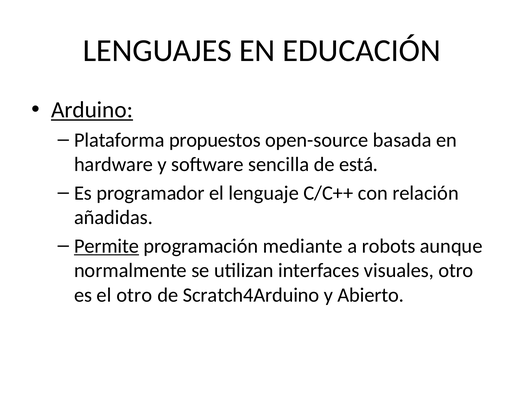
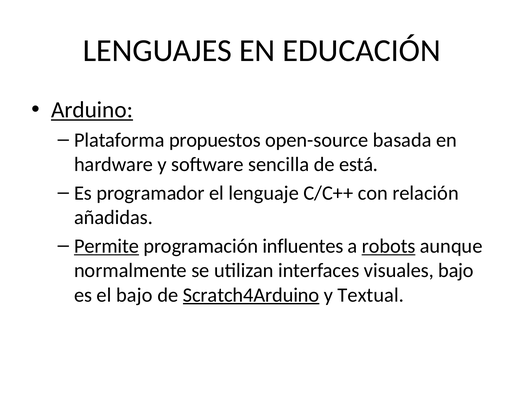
mediante: mediante -> influentes (303, 246)
robots underline: none -> present (389, 246)
visuales otro: otro -> bajo (456, 271)
el otro: otro -> bajo (134, 295)
Scratch4Arduino underline: none -> present (251, 295)
Abierto: Abierto -> Textual (371, 295)
